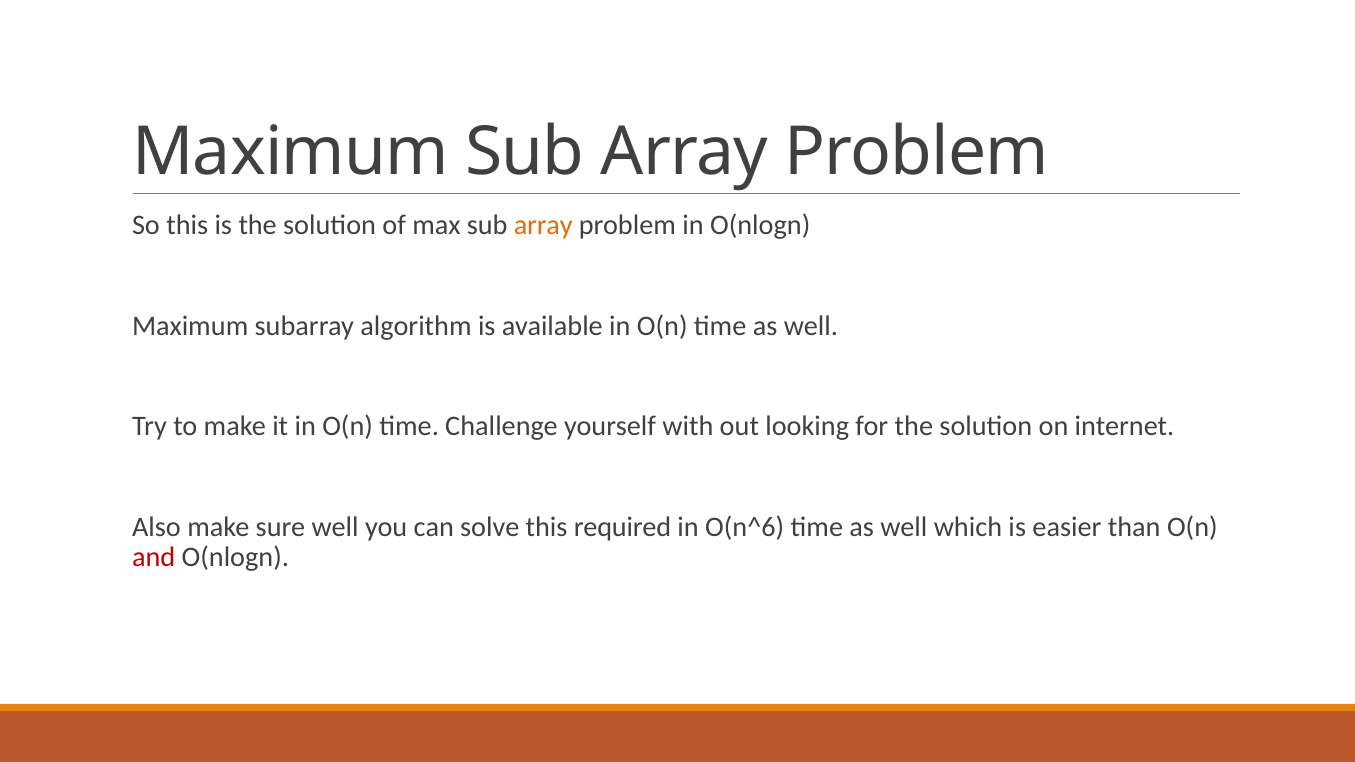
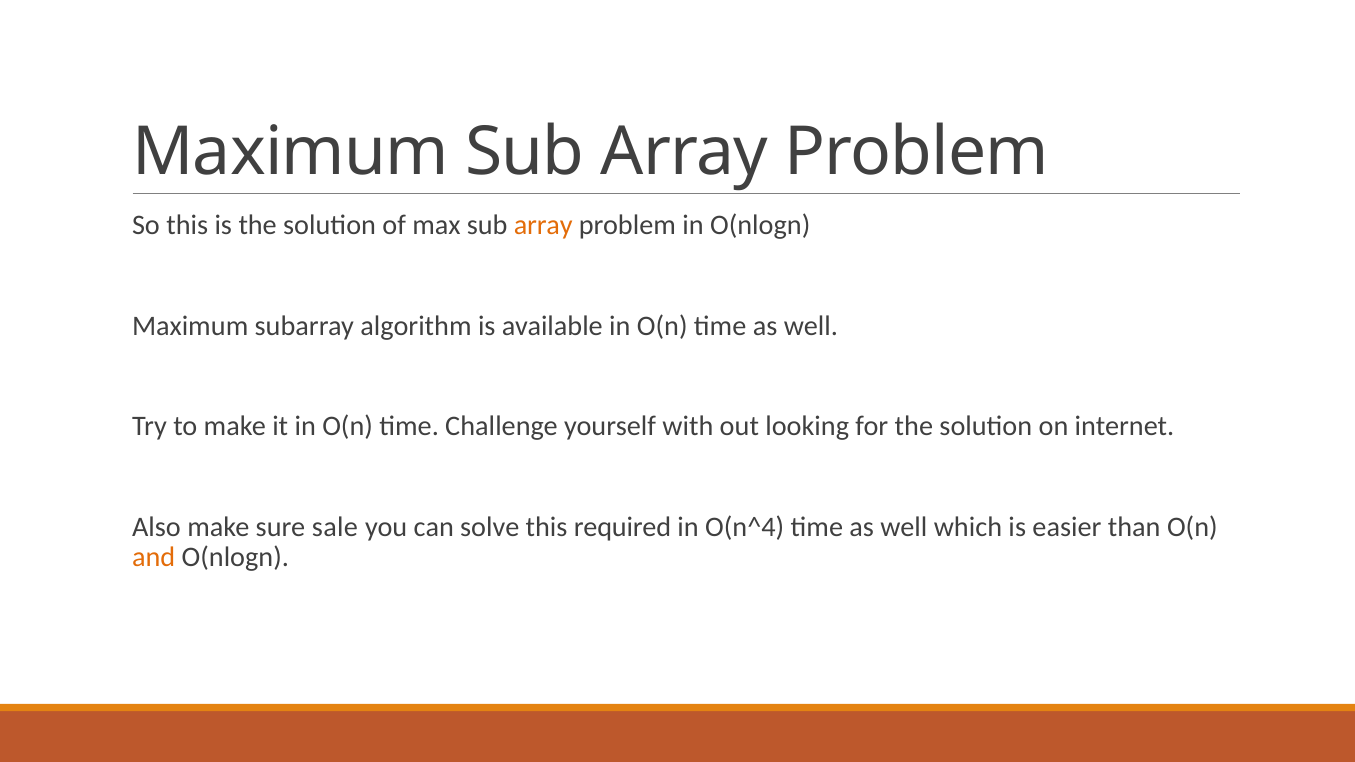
sure well: well -> sale (335, 527)
O(n^6: O(n^6 -> O(n^4 (745, 527)
and colour: red -> orange (154, 557)
